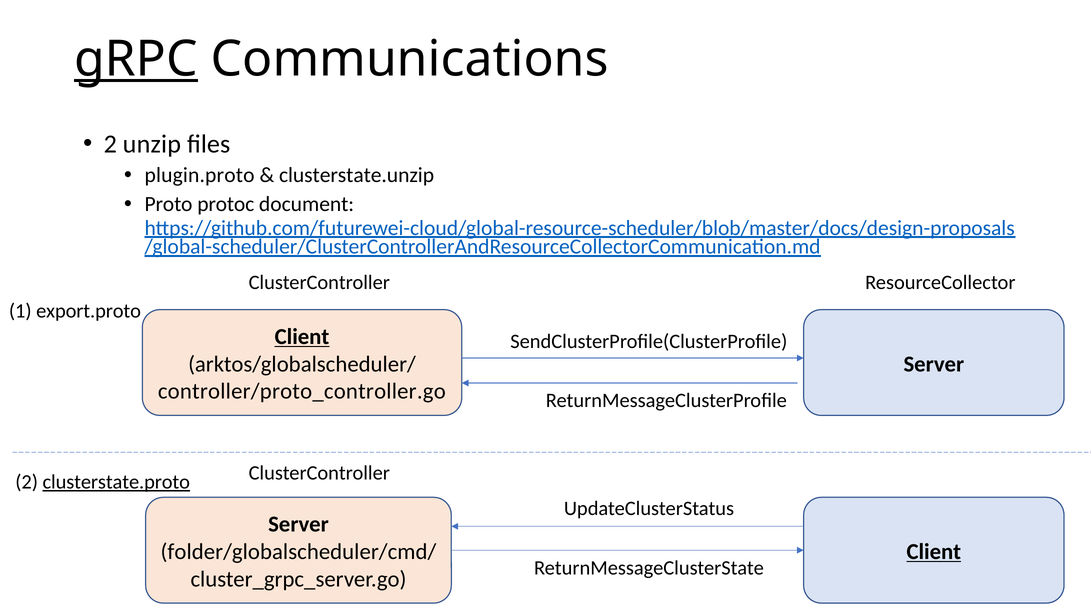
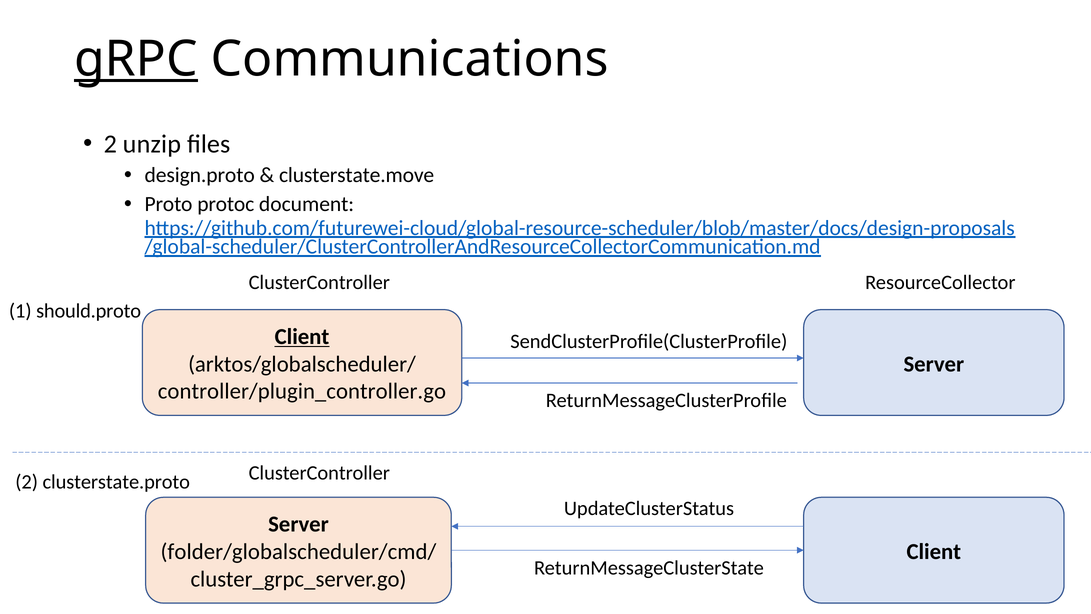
plugin.proto: plugin.proto -> design.proto (200, 175)
clusterstate.unzip: clusterstate.unzip -> clusterstate.move (357, 175)
export.proto: export.proto -> should.proto (89, 311)
controller/proto_controller.go: controller/proto_controller.go -> controller/plugin_controller.go (302, 391)
clusterstate.proto underline: present -> none (116, 482)
Client underline: present -> none (934, 551)
